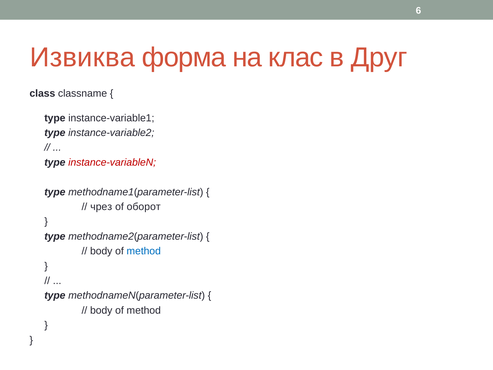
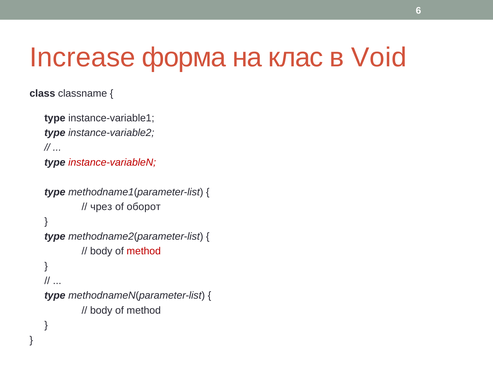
Извиква: Извиква -> Increase (83, 57)
Друг: Друг -> Void (379, 57)
method colour: blue -> red (144, 251)
